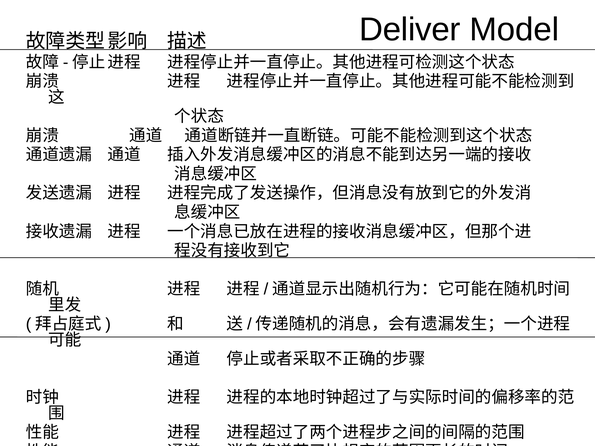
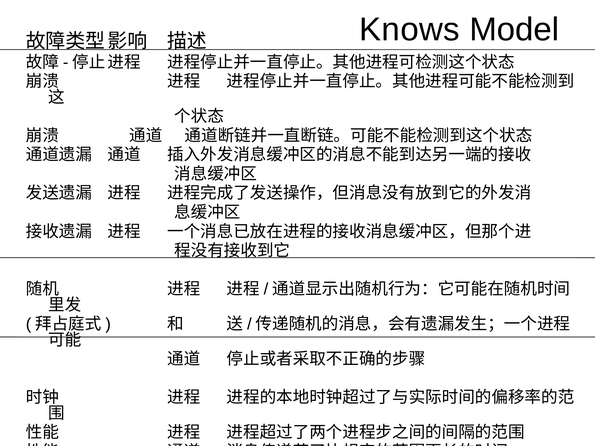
Deliver: Deliver -> Knows (410, 30)
